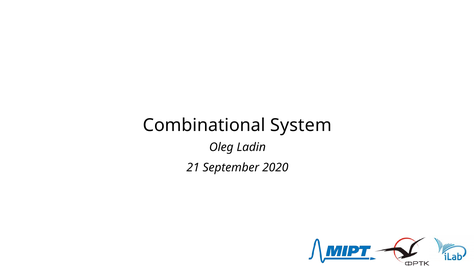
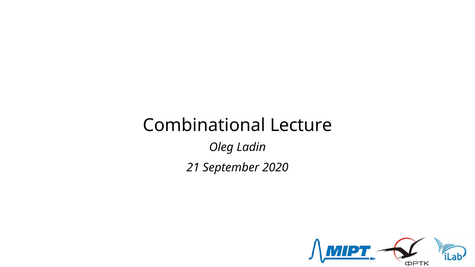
System: System -> Lecture (301, 125)
